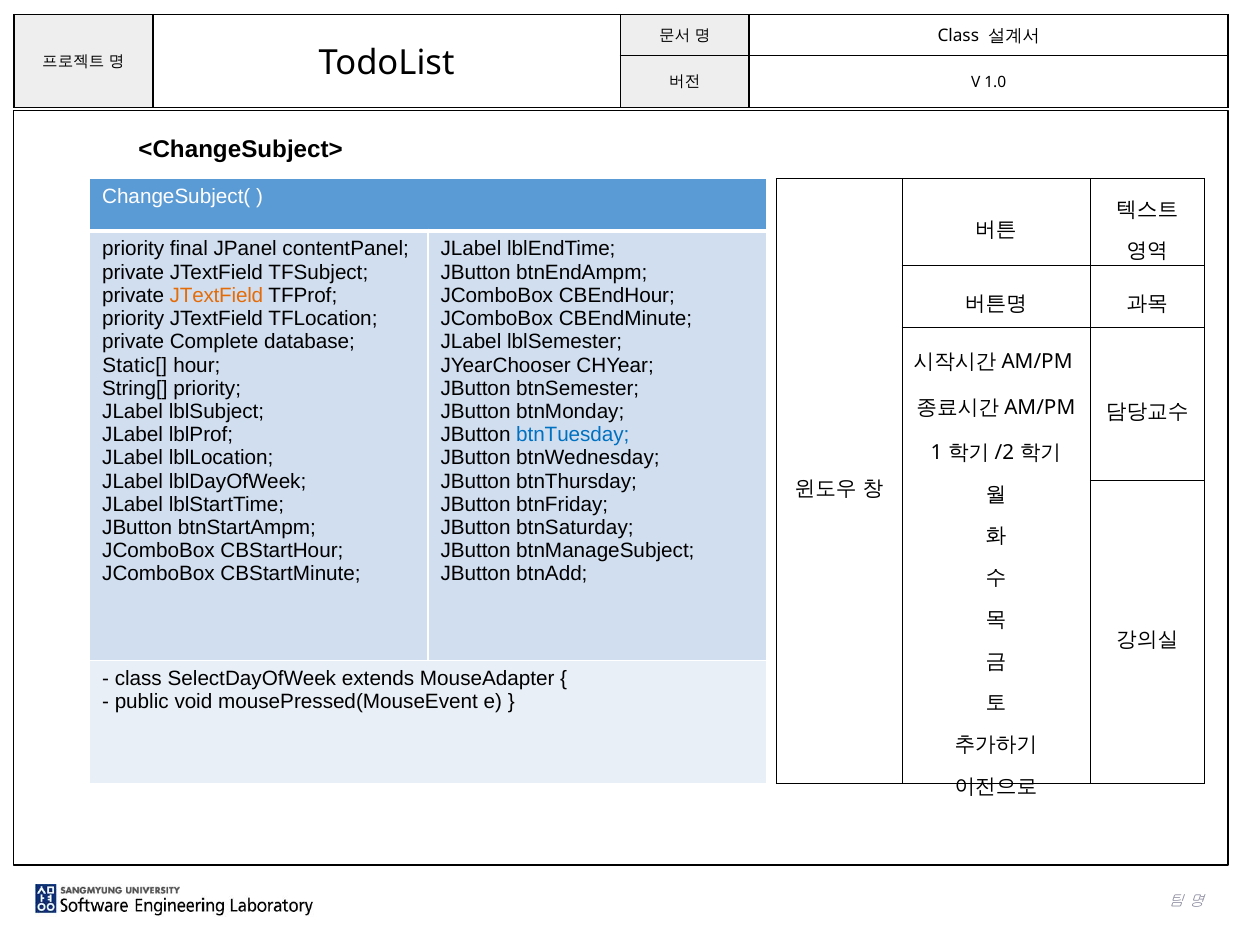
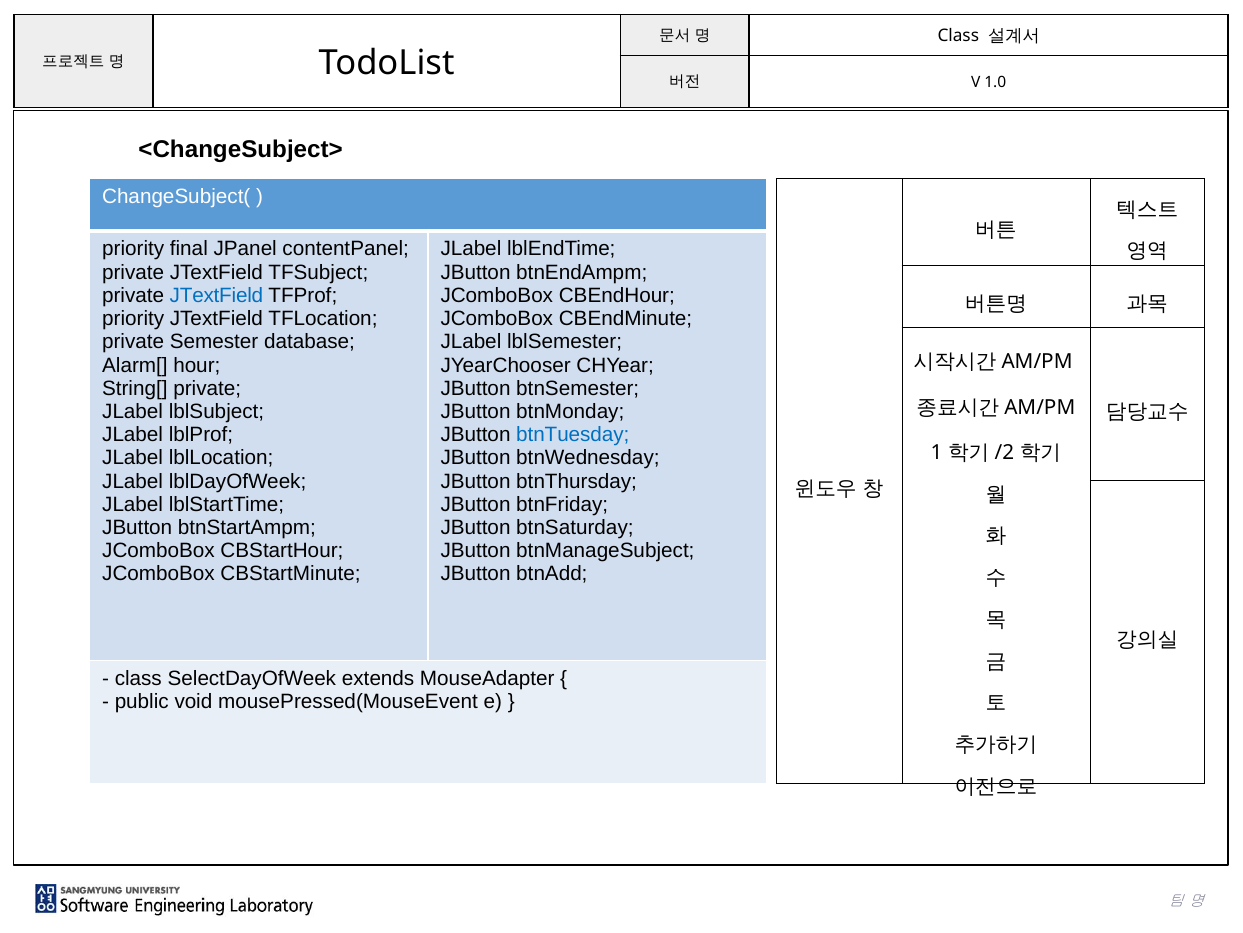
JTextField colour: orange -> blue (216, 295)
Complete: Complete -> Semester (214, 342)
Static[: Static[ -> Alarm[ (135, 365)
String[ priority: priority -> private (207, 388)
